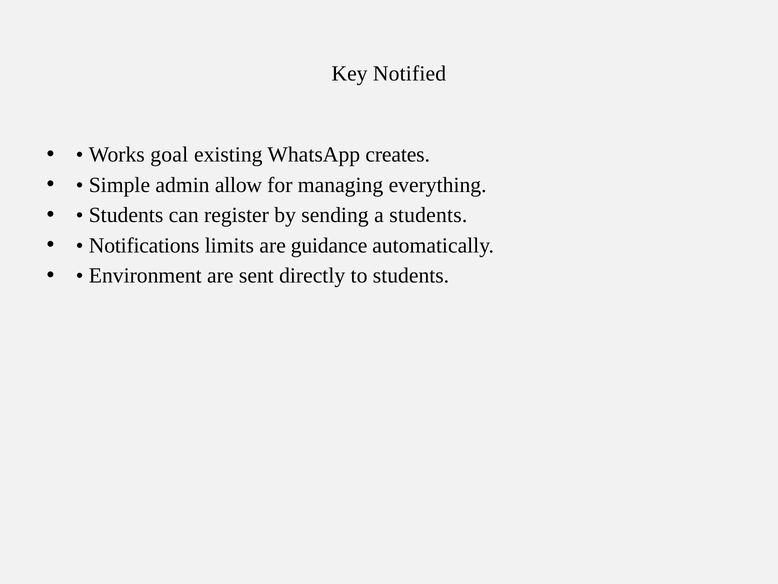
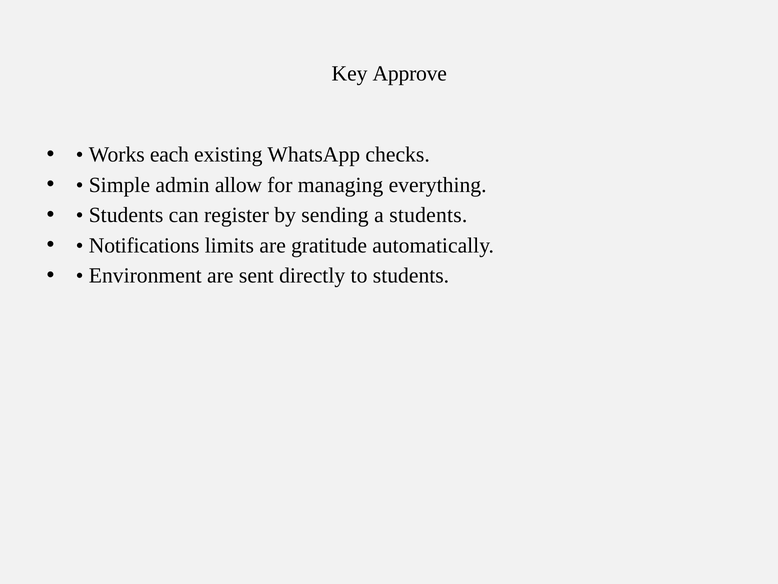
Notified: Notified -> Approve (410, 73)
goal: goal -> each (169, 155)
creates: creates -> checks (398, 155)
guidance: guidance -> gratitude (329, 245)
